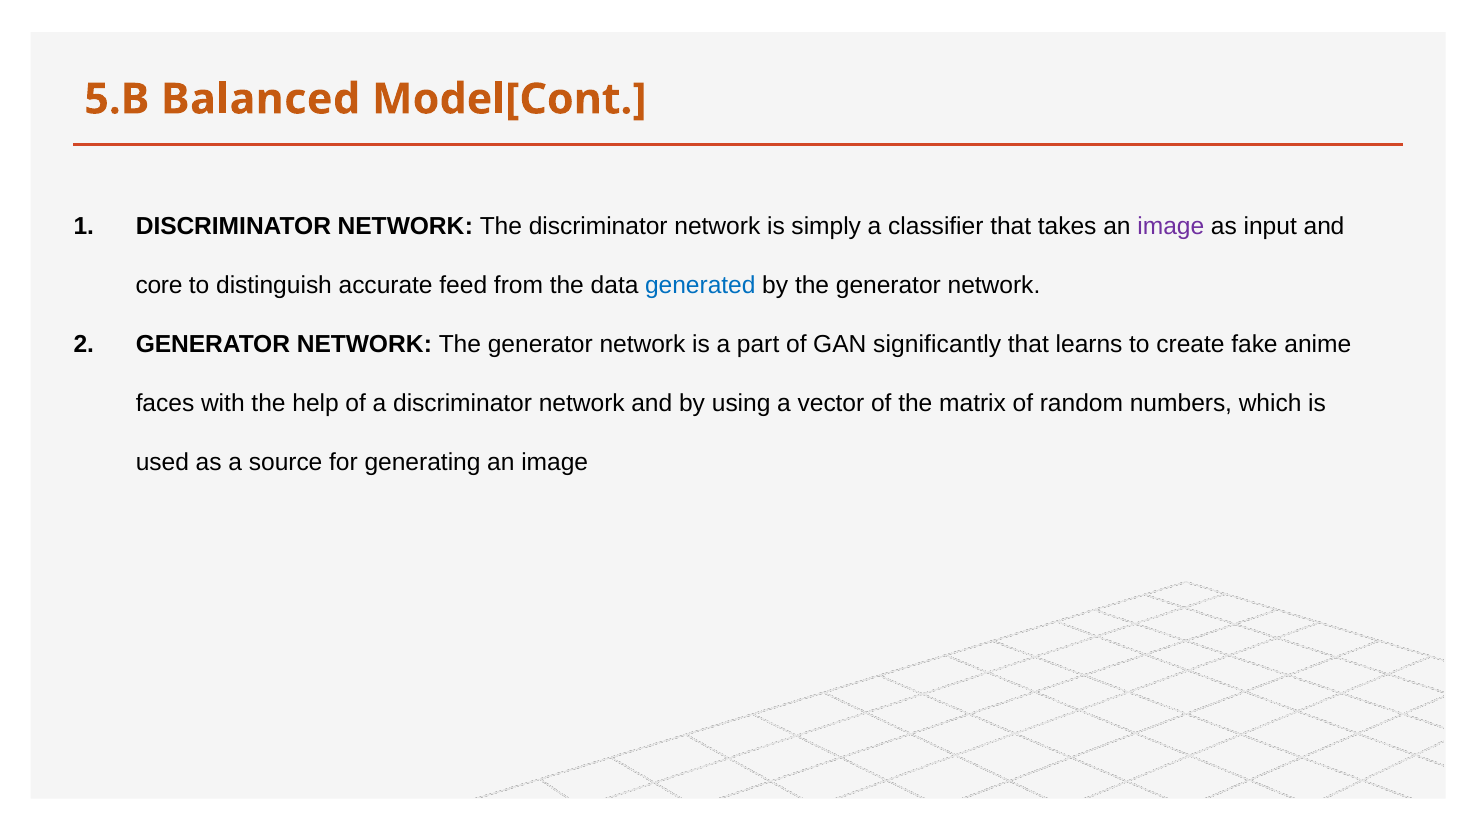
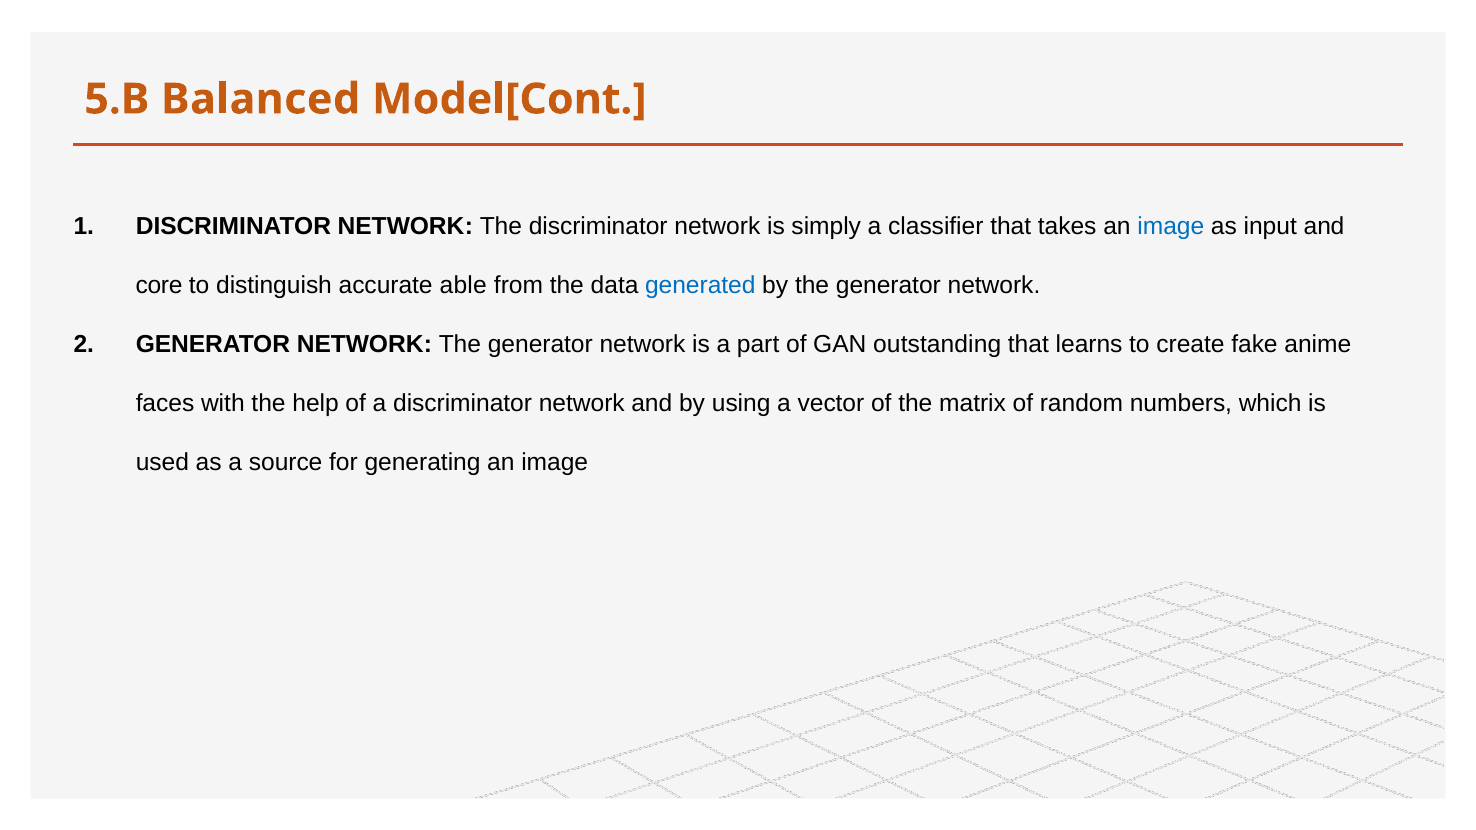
image colour: purple -> blue (1171, 226)
feed: feed -> able (463, 286)
significantly: significantly -> outstanding (937, 345)
